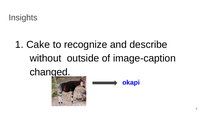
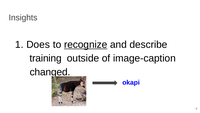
Cake: Cake -> Does (38, 44)
recognize underline: none -> present (86, 44)
without: without -> training (46, 58)
